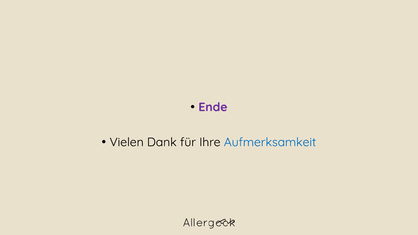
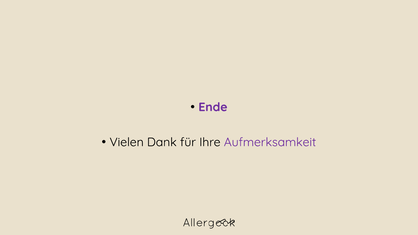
Aufmerksamkeit colour: blue -> purple (270, 142)
